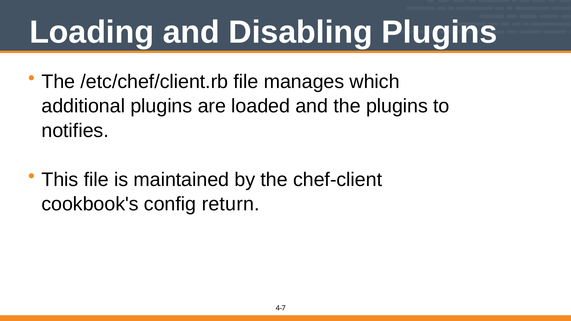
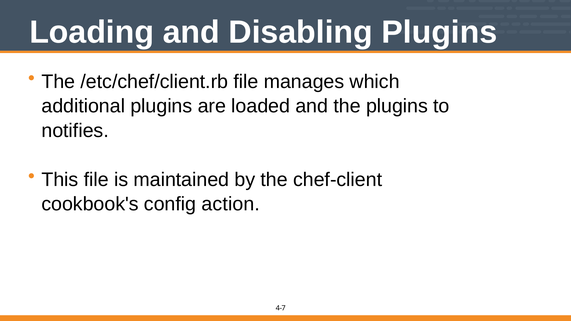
return: return -> action (231, 204)
